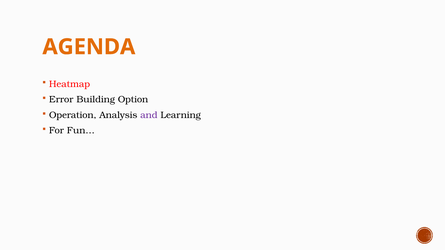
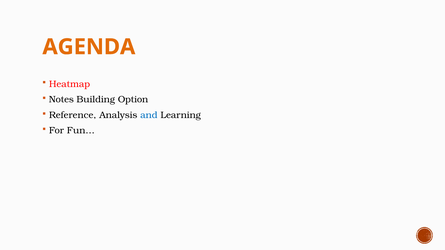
Error: Error -> Notes (61, 100)
Operation: Operation -> Reference (73, 115)
and colour: purple -> blue (149, 115)
